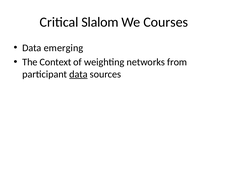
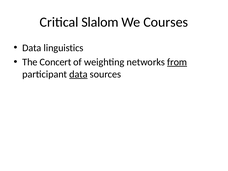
emerging: emerging -> linguistics (64, 48)
Context: Context -> Concert (55, 62)
from underline: none -> present (177, 62)
